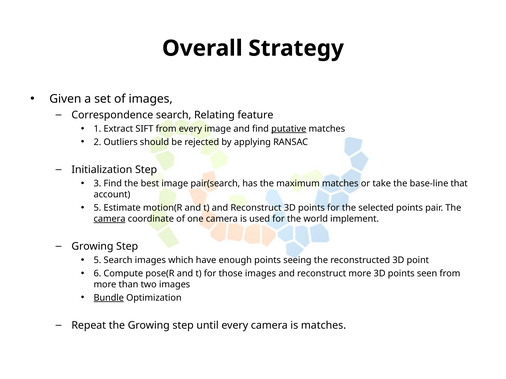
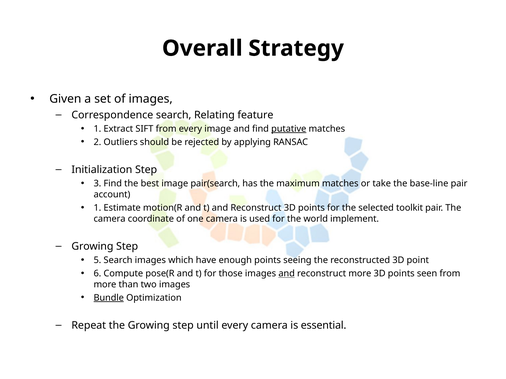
base-line that: that -> pair (459, 184)
5: 5 -> 1 (97, 208)
selected points: points -> toolkit (410, 208)
camera underline: present -> none (110, 219)
and underline: none -> present (287, 274)
is matches: matches -> essential (324, 326)
